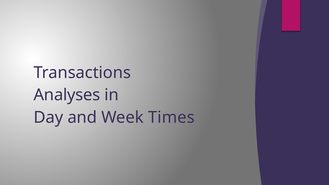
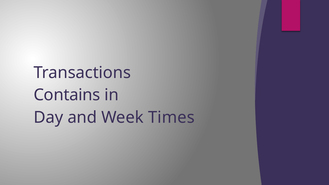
Analyses: Analyses -> Contains (67, 95)
